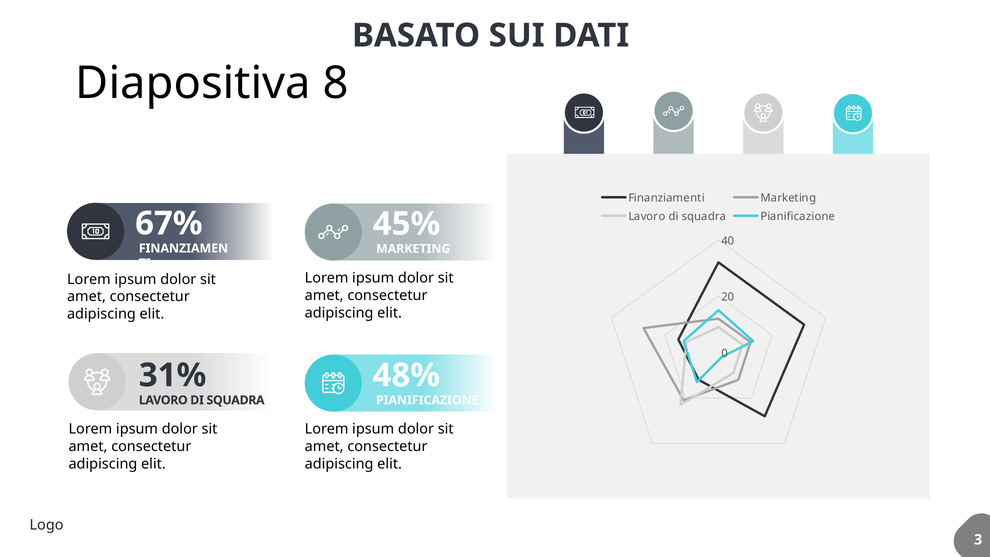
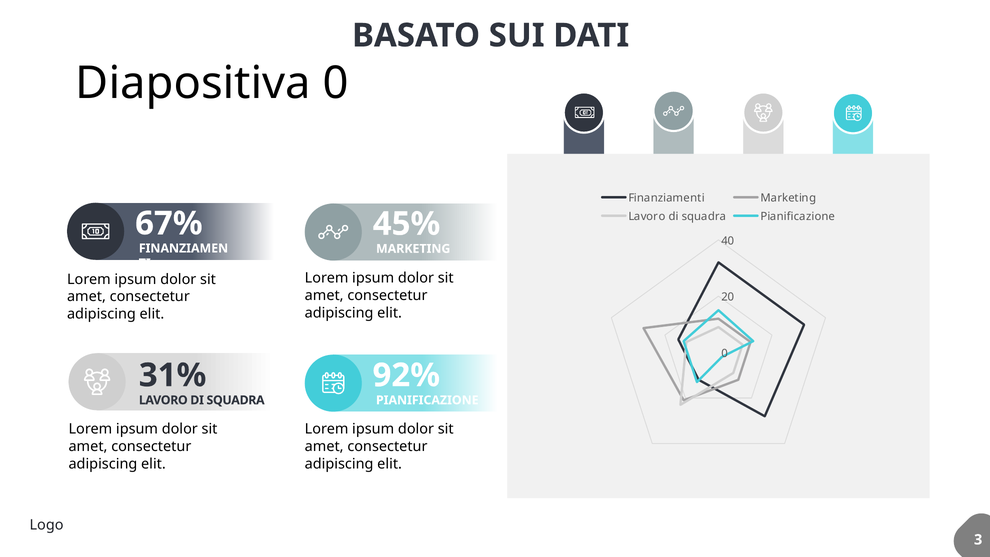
Diapositiva 8: 8 -> 0 (336, 83)
48%: 48% -> 92% (406, 375)
